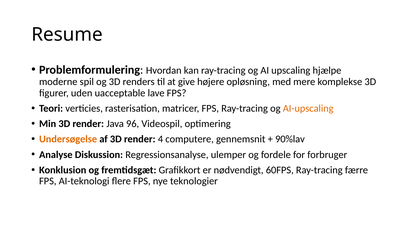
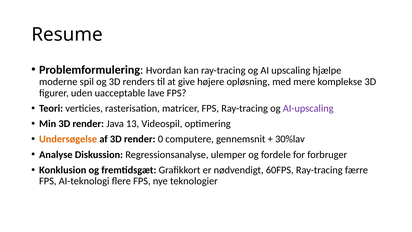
AI-upscaling colour: orange -> purple (308, 108)
96: 96 -> 13 (133, 124)
4: 4 -> 0 (160, 139)
90%lav: 90%lav -> 30%lav (290, 139)
